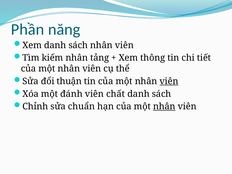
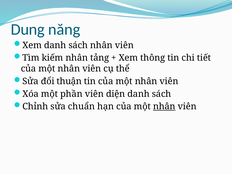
Phần: Phần -> Dung (28, 30)
viên underline: present -> none (169, 81)
đánh: đánh -> phần (71, 94)
chất: chất -> diện (116, 94)
